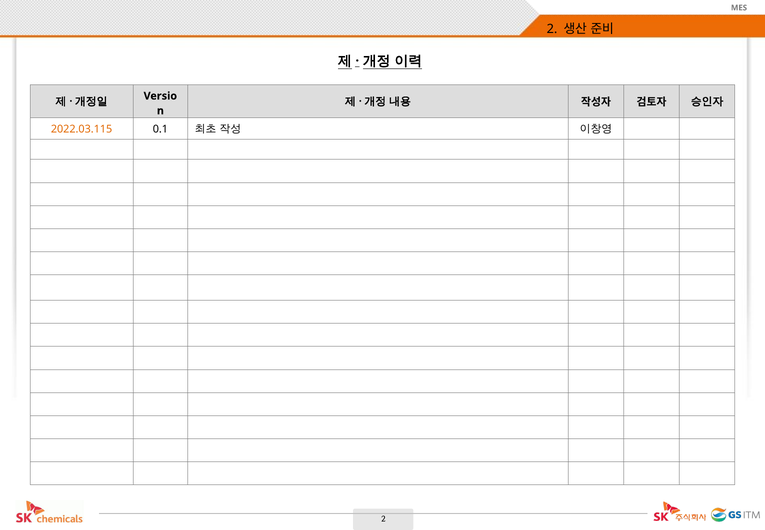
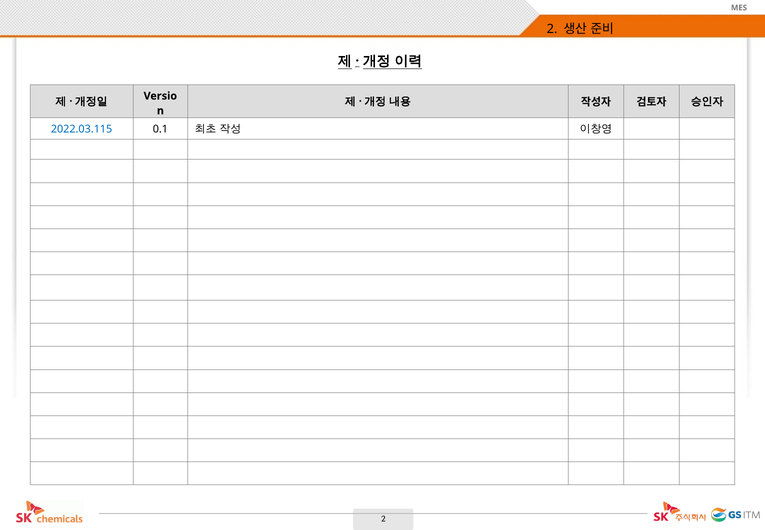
2022.03.115 colour: orange -> blue (82, 129)
